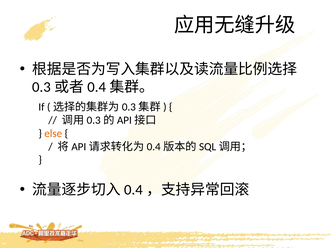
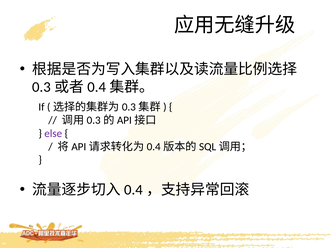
else colour: orange -> purple (53, 134)
